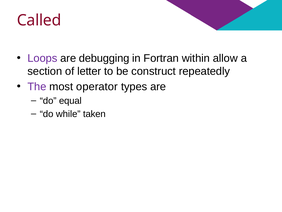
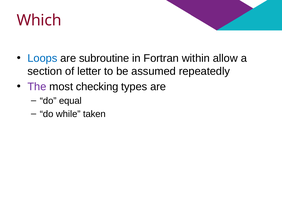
Called: Called -> Which (39, 20)
Loops colour: purple -> blue (42, 58)
debugging: debugging -> subroutine (104, 58)
construct: construct -> assumed (154, 71)
operator: operator -> checking (97, 87)
